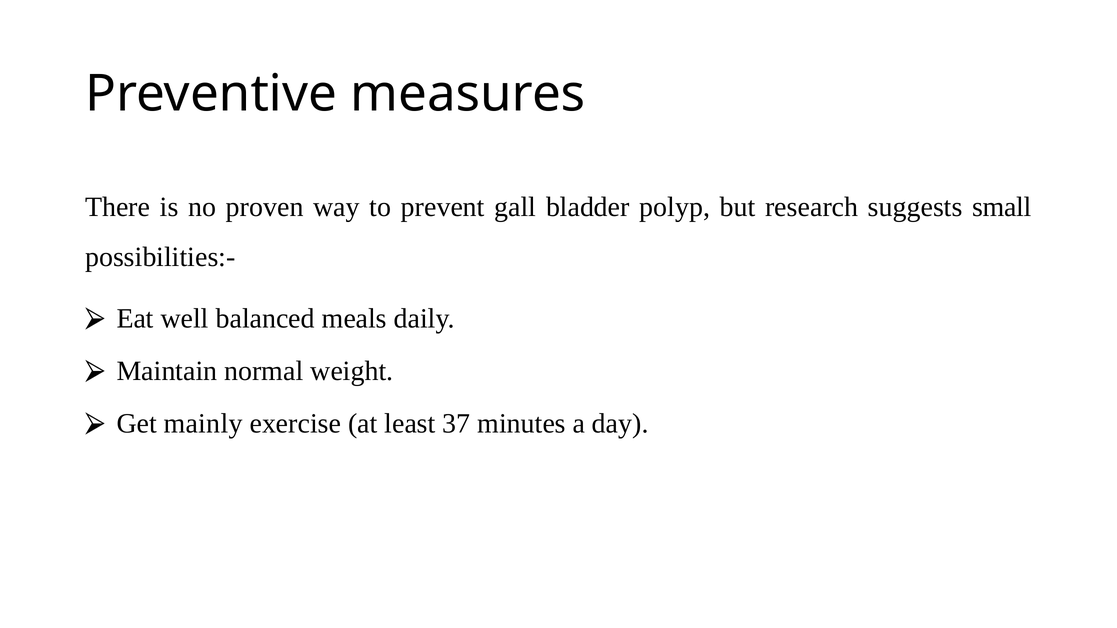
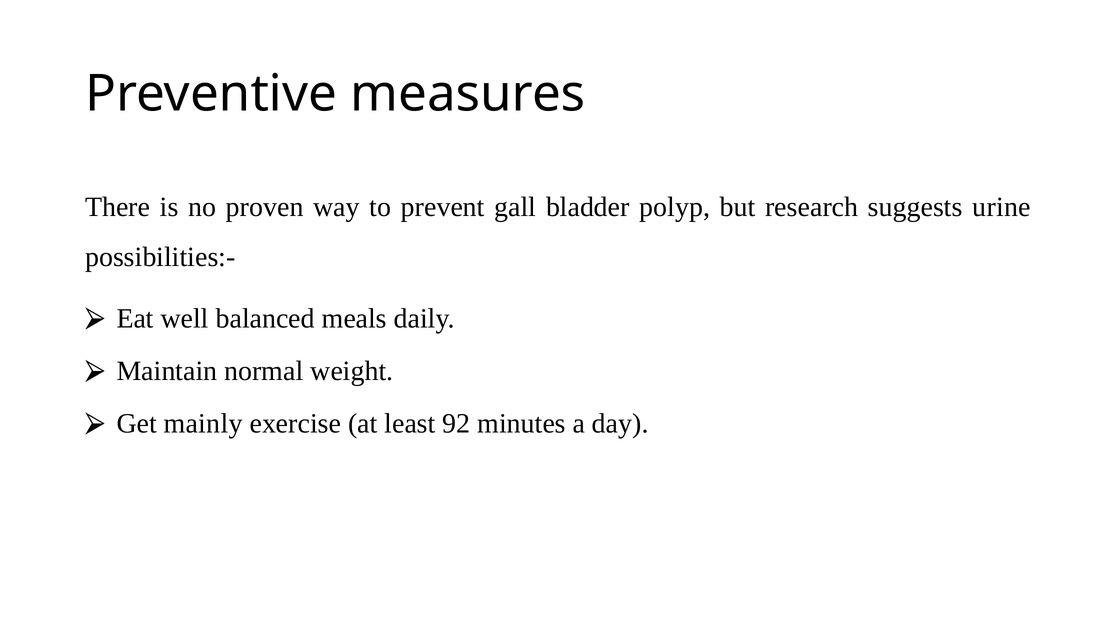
small: small -> urine (1001, 207)
37: 37 -> 92 (456, 424)
